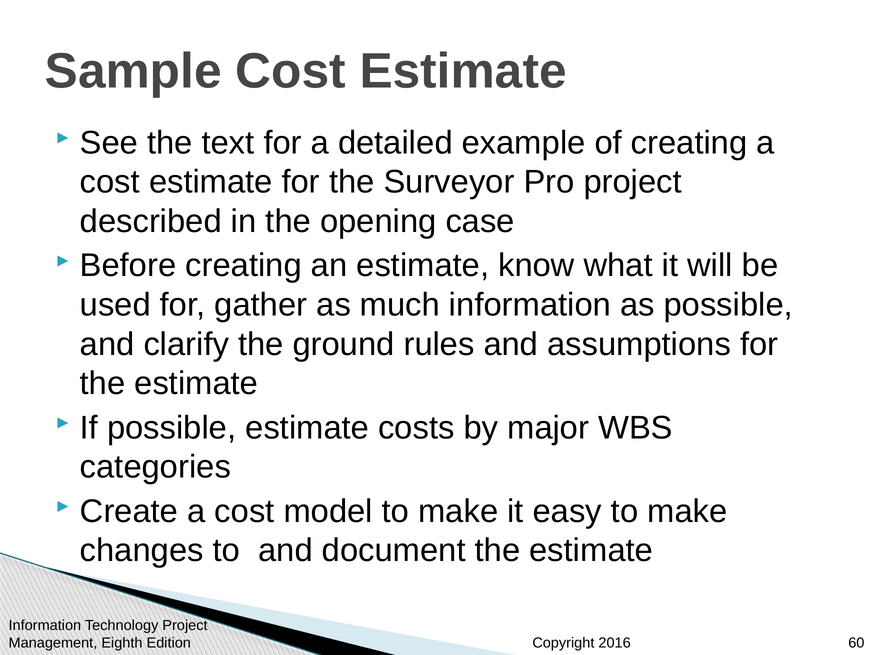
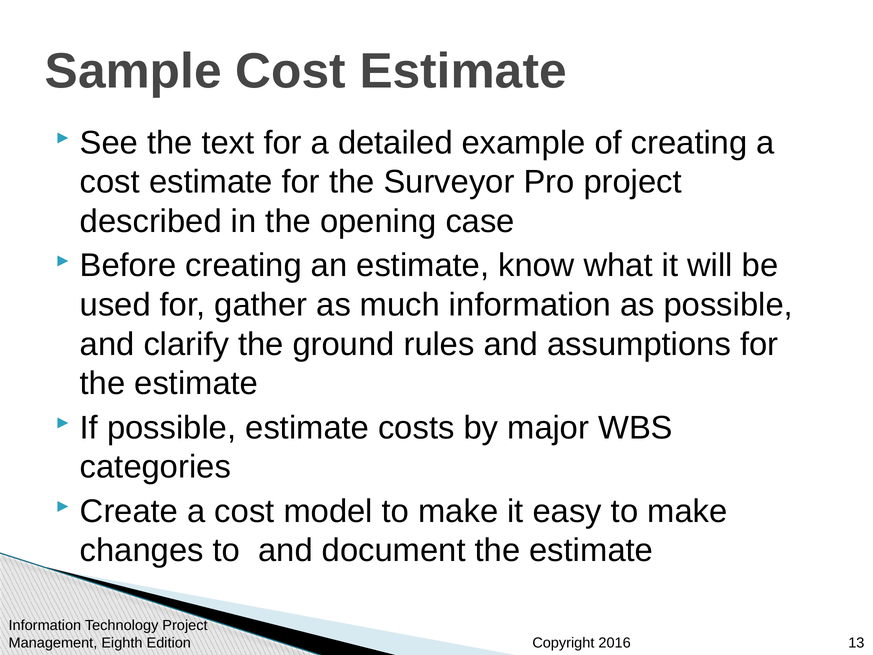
60: 60 -> 13 (856, 643)
